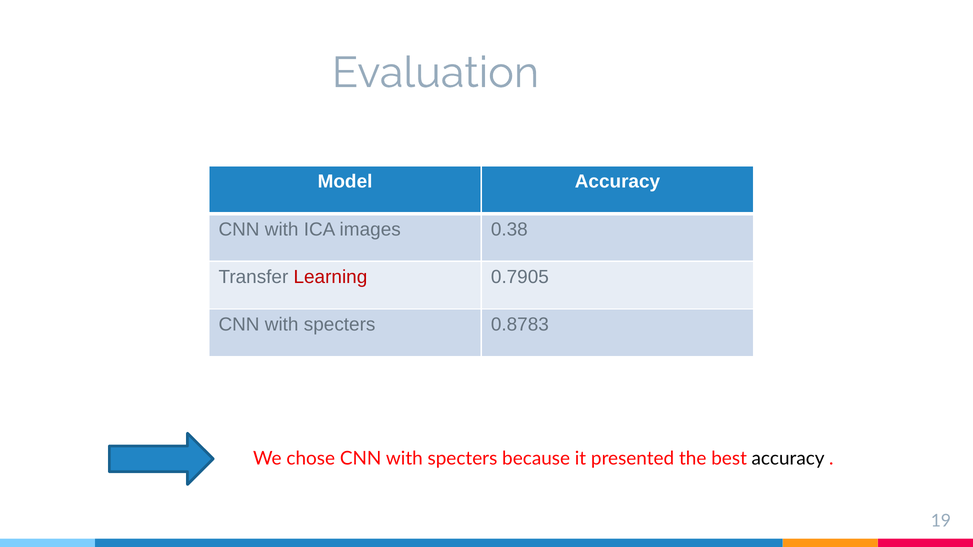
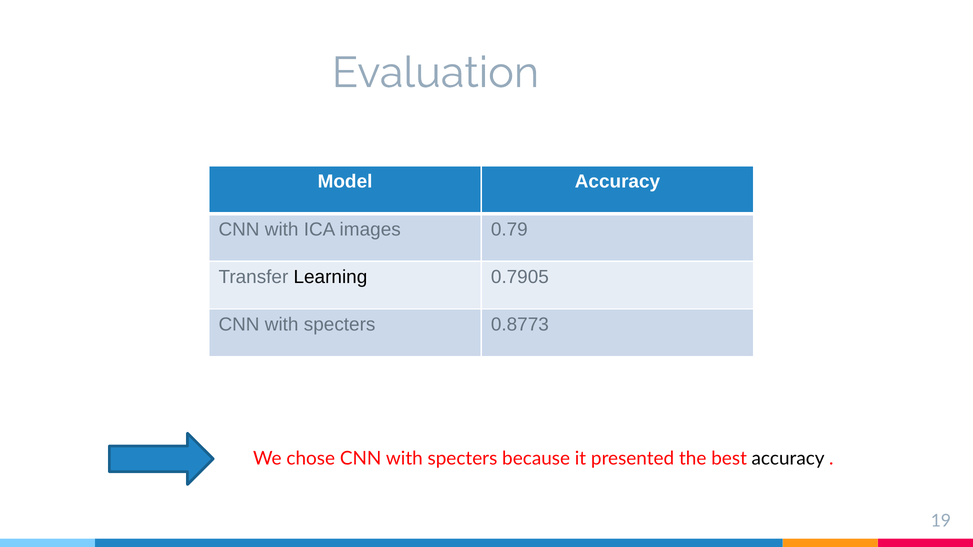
0.38: 0.38 -> 0.79 (509, 229)
Learning colour: red -> black (330, 277)
0.8783: 0.8783 -> 0.8773 (520, 325)
